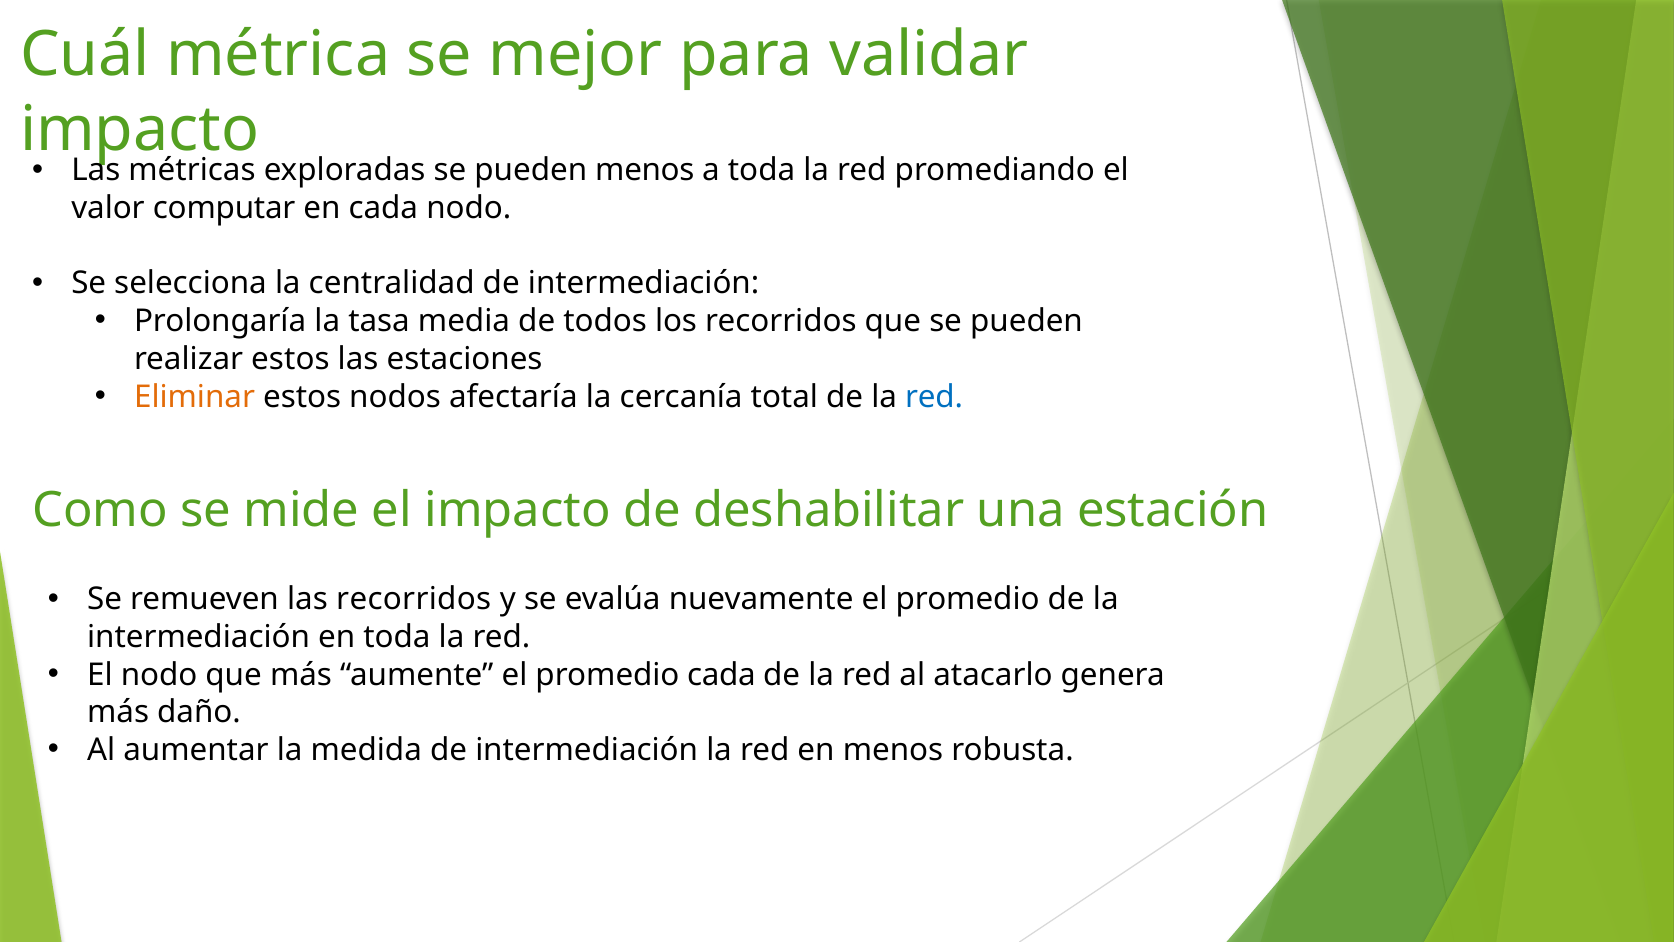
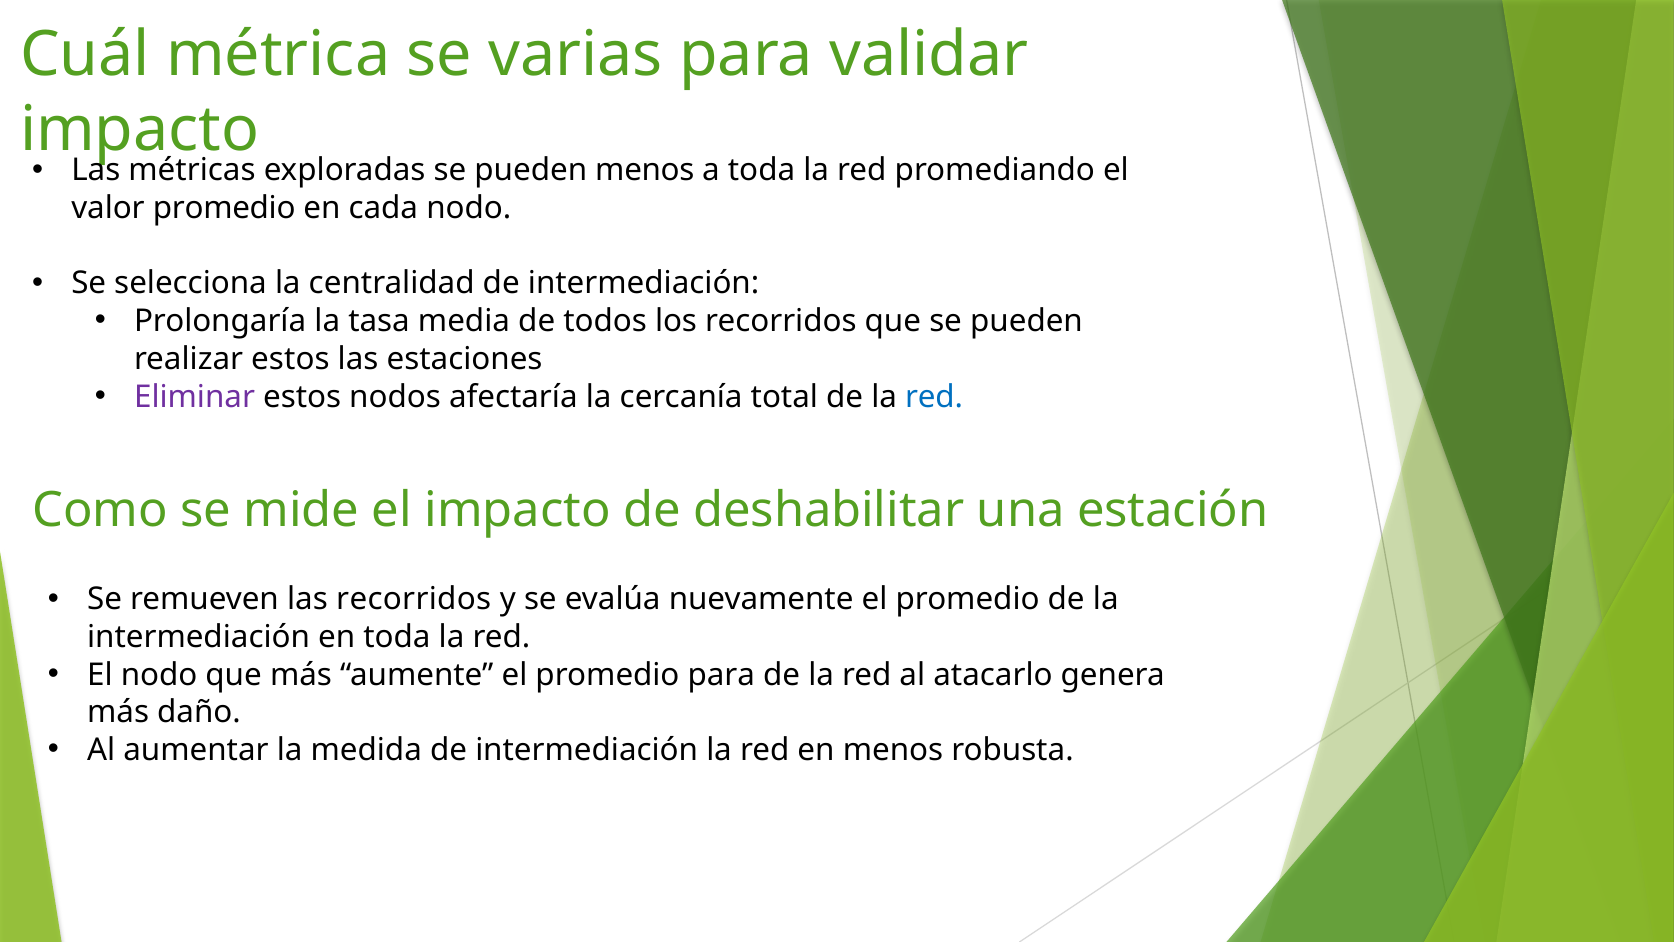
mejor: mejor -> varias (576, 55)
valor computar: computar -> promedio (224, 208)
Eliminar colour: orange -> purple (195, 396)
promedio cada: cada -> para (721, 674)
